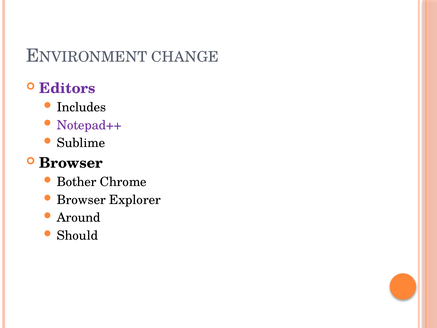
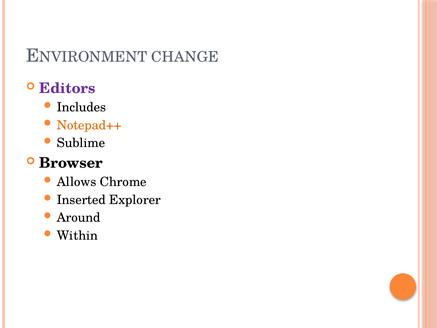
Notepad++ colour: purple -> orange (89, 125)
Bother: Bother -> Allows (77, 182)
Browser: Browser -> Inserted (81, 200)
Should: Should -> Within (77, 235)
